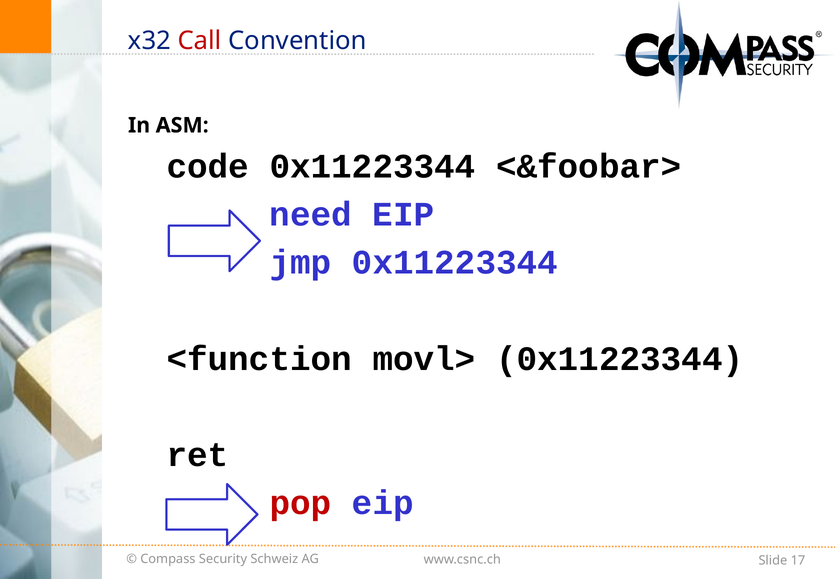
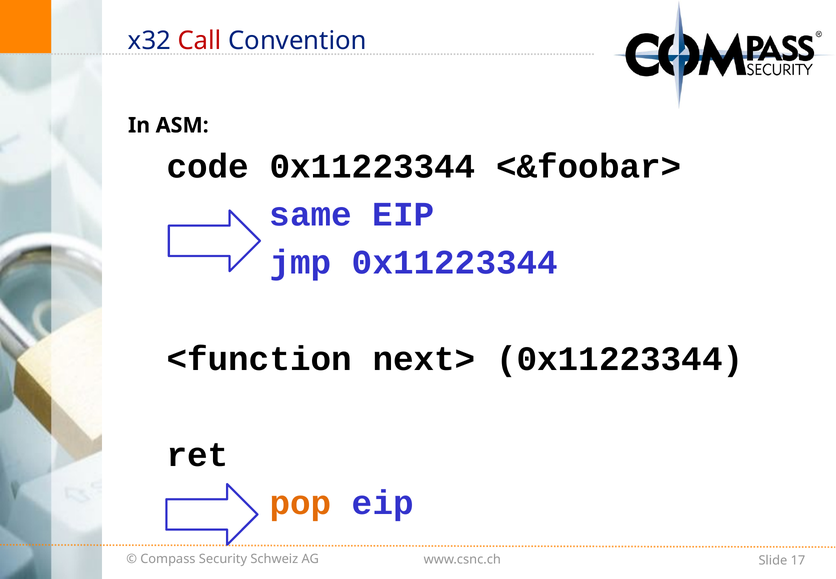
need: need -> same (311, 215)
movl>: movl> -> next> (424, 359)
pop colour: red -> orange (300, 503)
